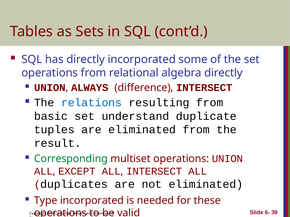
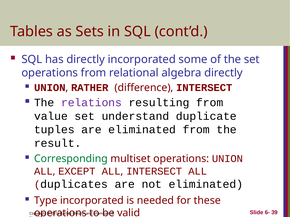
ALWAYS: ALWAYS -> RATHER (90, 88)
relations colour: blue -> purple (91, 103)
basic: basic -> value (51, 116)
